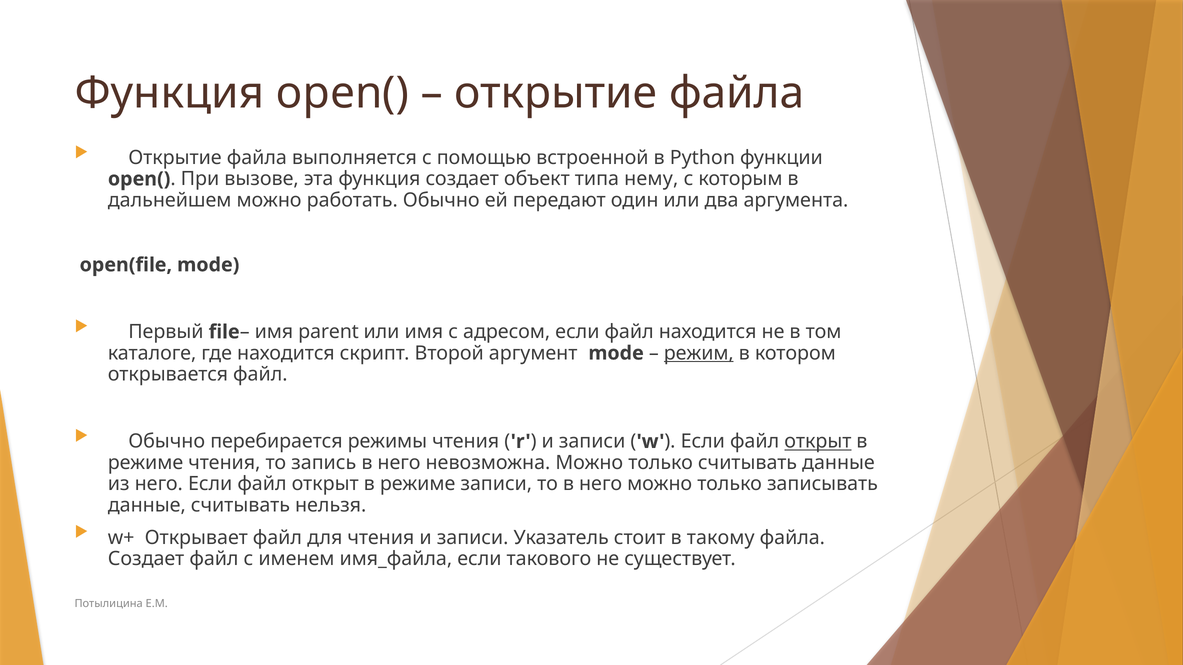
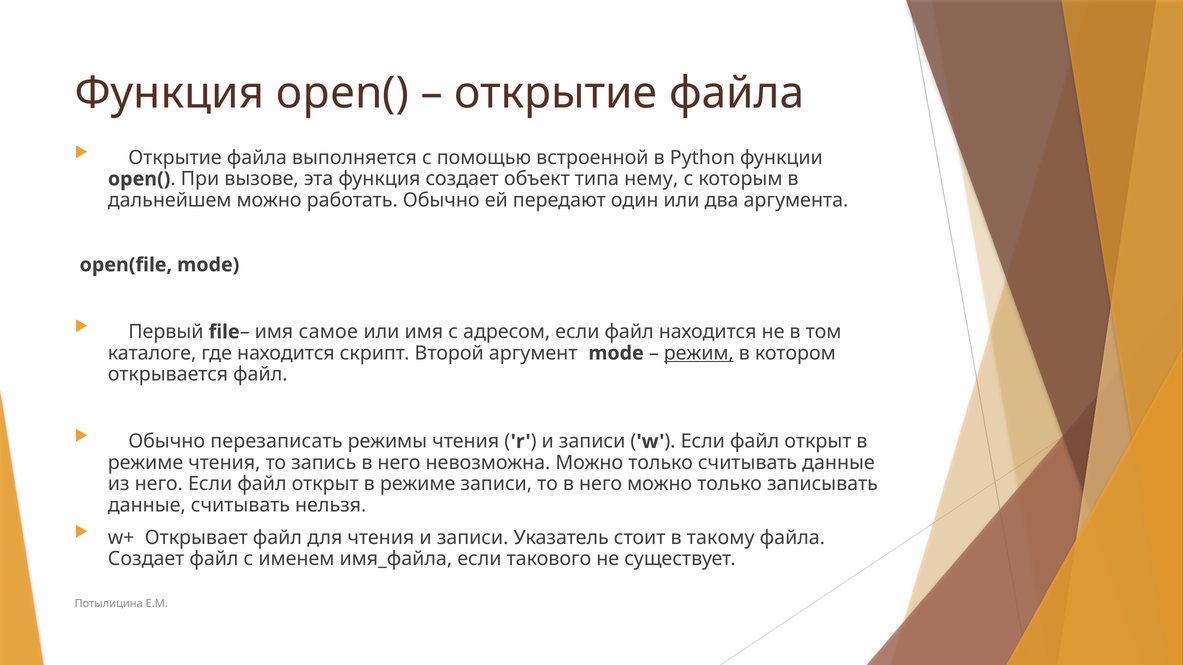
parent: parent -> самое (328, 332)
перебирается: перебирается -> перезаписать (276, 442)
открыт underline: present -> none (818, 442)
